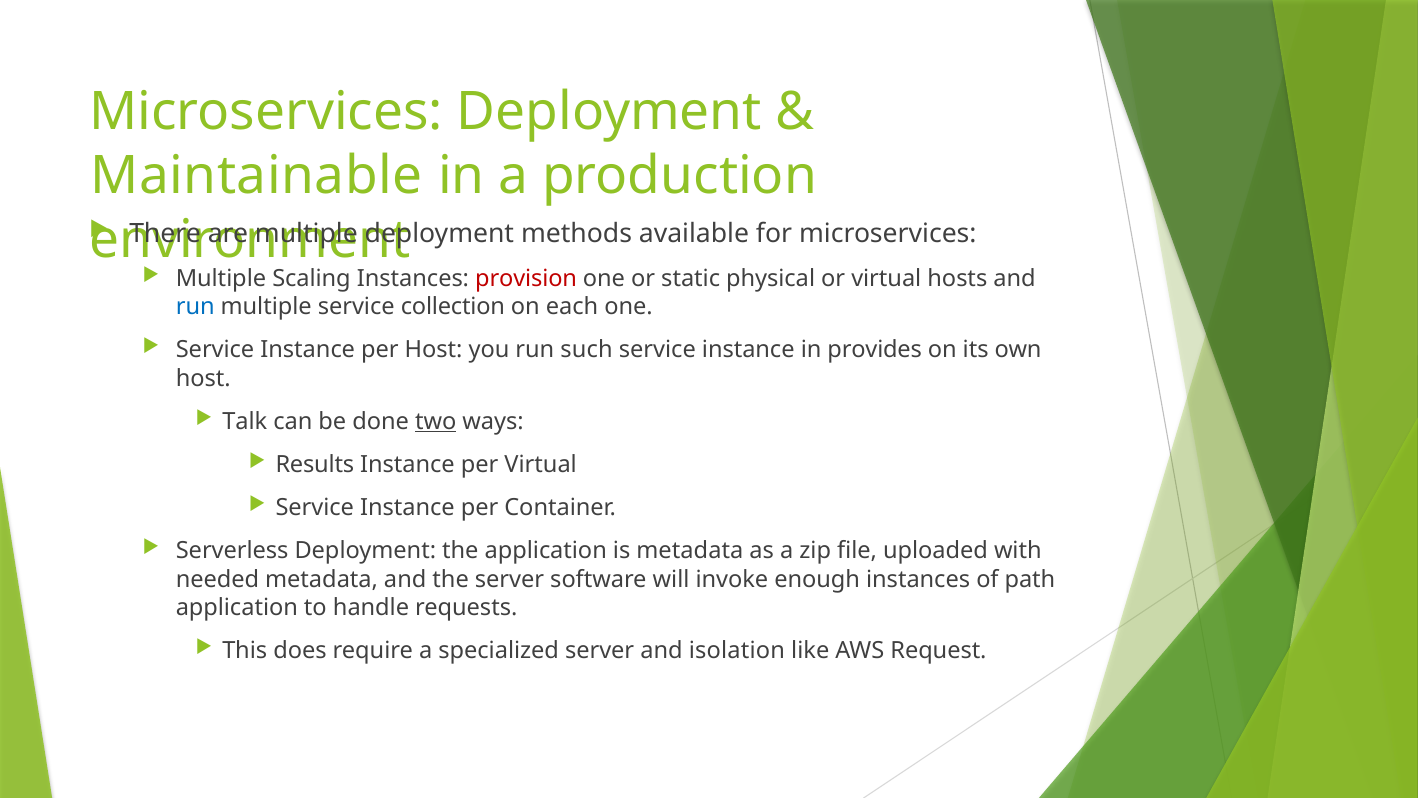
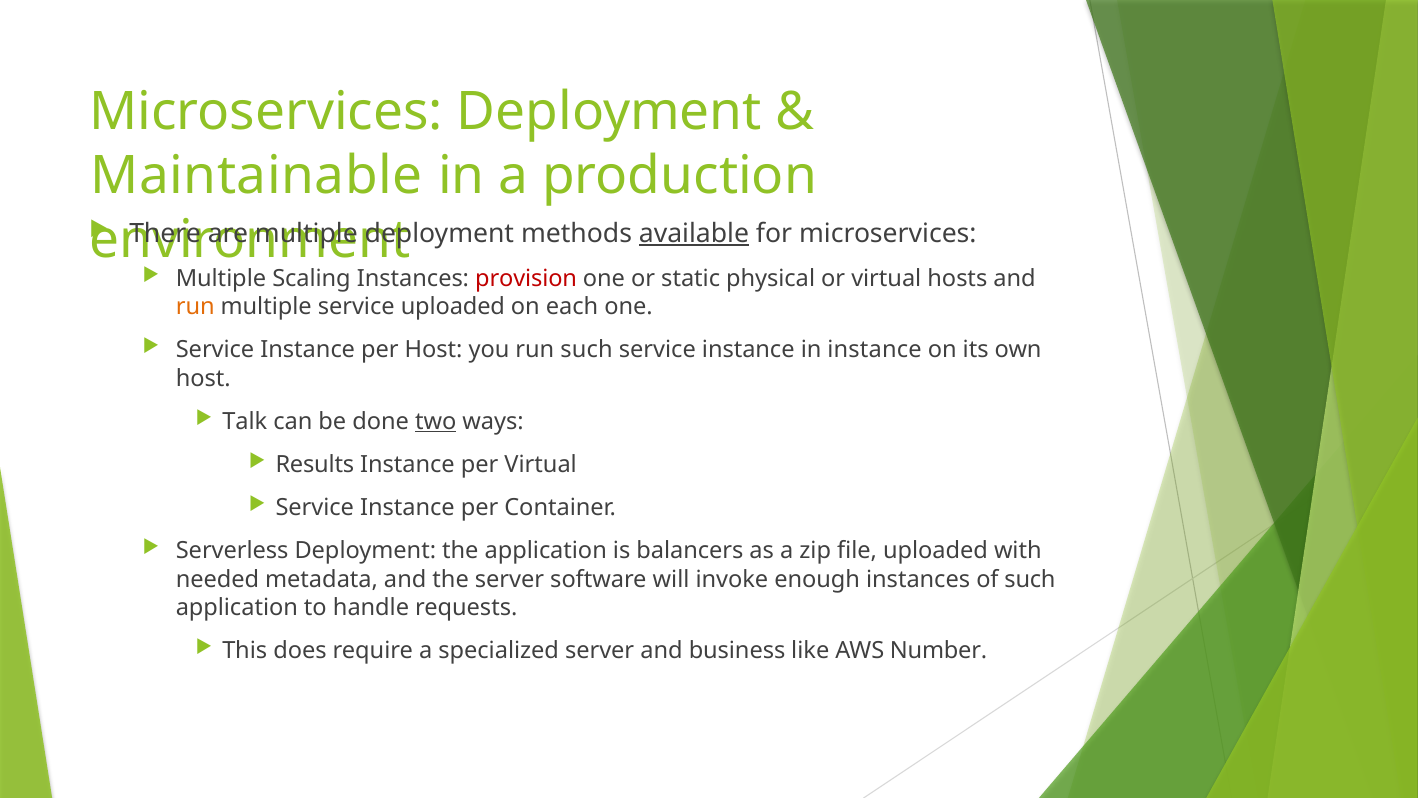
available underline: none -> present (694, 234)
run colour: blue -> orange (195, 307)
service collection: collection -> uploaded (453, 307)
in provides: provides -> instance (875, 350)
is metadata: metadata -> balancers (690, 551)
of path: path -> such (1030, 579)
isolation: isolation -> business (737, 650)
Request: Request -> Number (939, 650)
